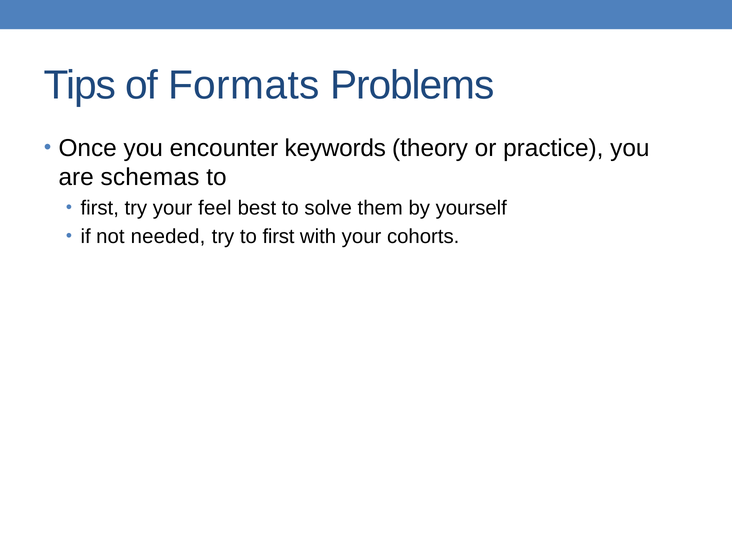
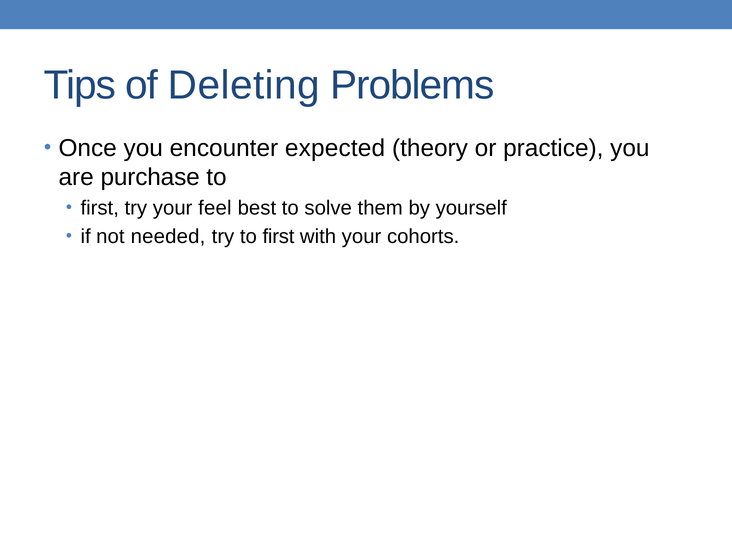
Formats: Formats -> Deleting (244, 85)
keywords: keywords -> expected (335, 148)
schemas: schemas -> purchase (150, 177)
